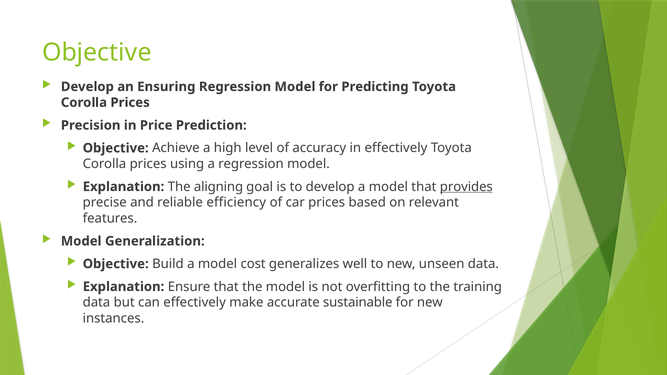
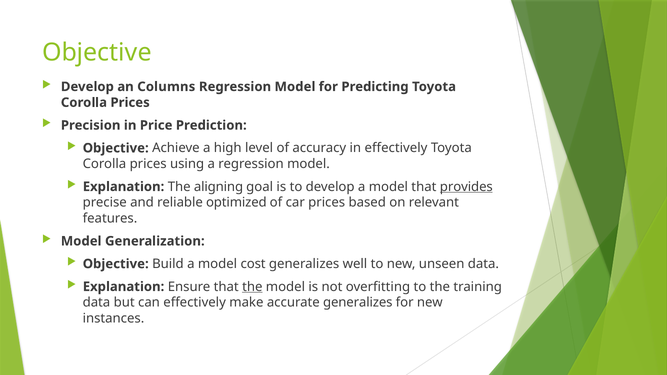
Ensuring: Ensuring -> Columns (166, 87)
efficiency: efficiency -> optimized (236, 203)
the underline: none -> present (252, 287)
accurate sustainable: sustainable -> generalizes (358, 303)
